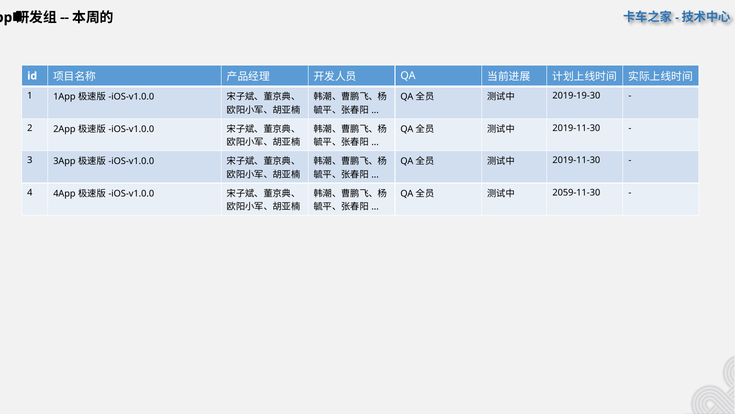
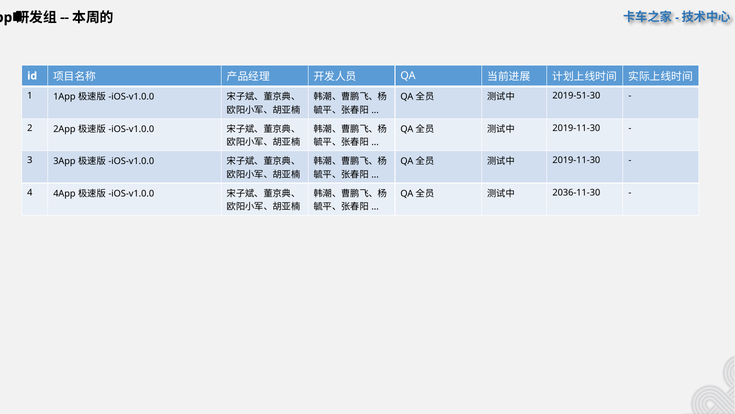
2019-19-30: 2019-19-30 -> 2019-51-30 (576, 96)
2059-11-30: 2059-11-30 -> 2036-11-30 (576, 192)
